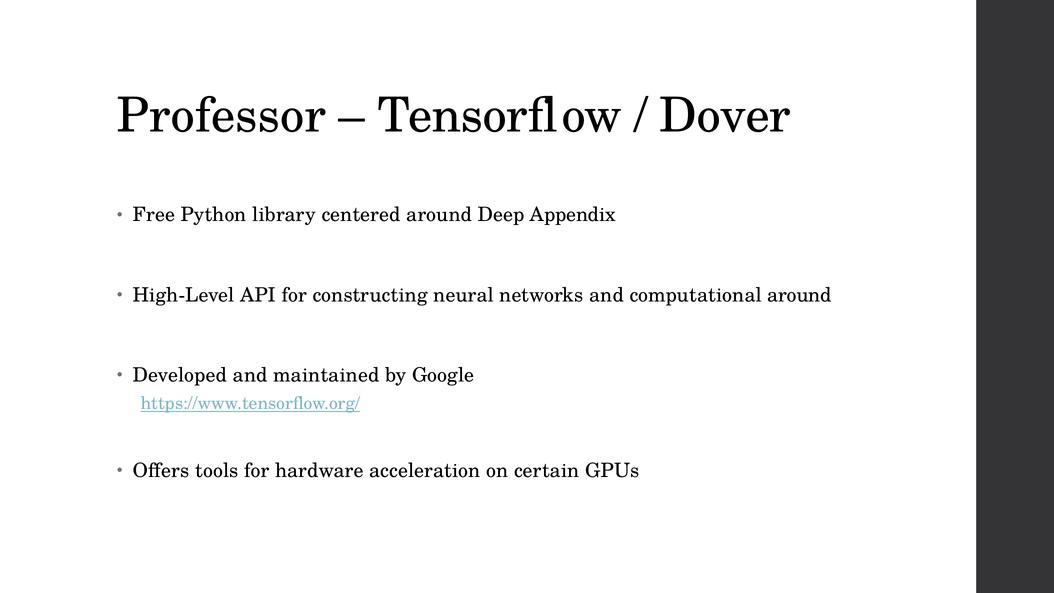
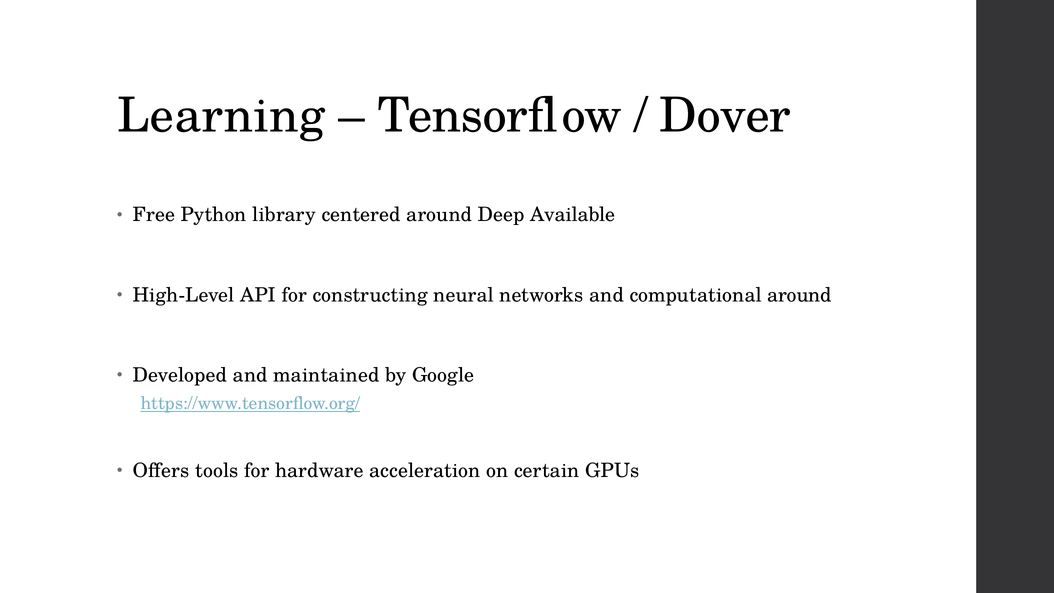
Professor: Professor -> Learning (221, 116)
Appendix: Appendix -> Available (573, 215)
